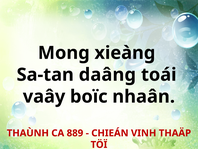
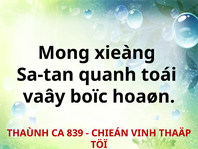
daâng: daâng -> quanh (107, 75)
nhaân: nhaân -> hoaøn (144, 96)
889: 889 -> 839 (75, 133)
